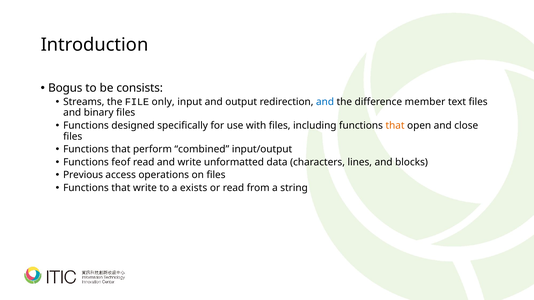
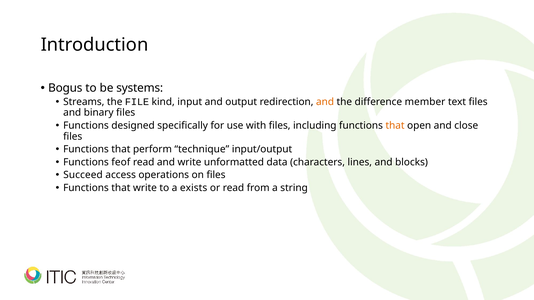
consists: consists -> systems (140, 88)
only: only -> kind (163, 102)
and colour: blue -> orange (325, 102)
combined: combined -> technique (202, 149)
Previous: Previous -> Succeed (83, 175)
